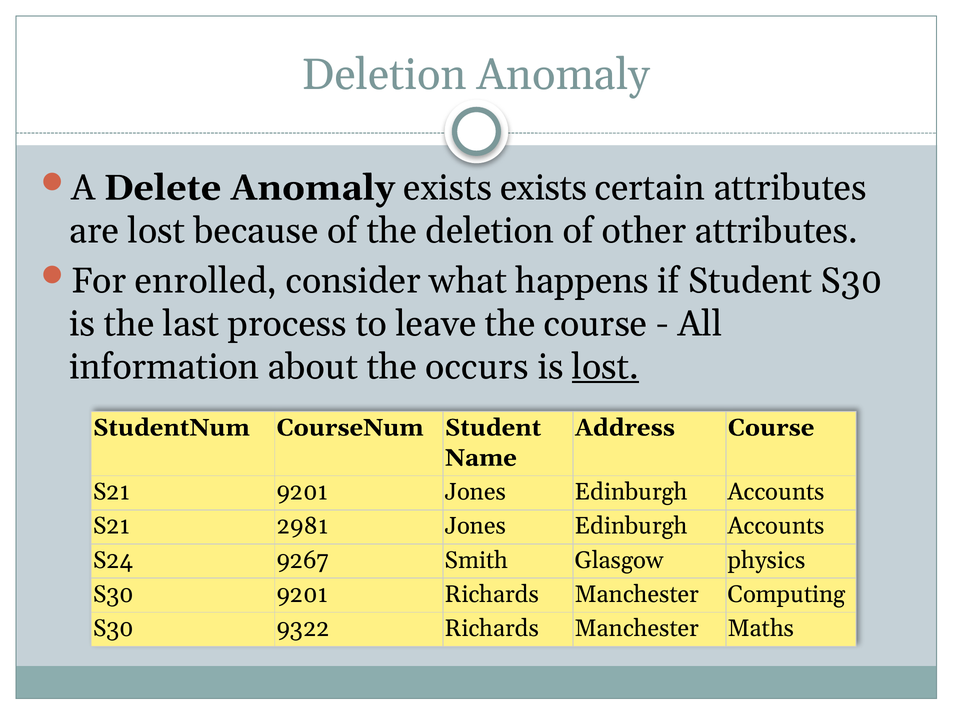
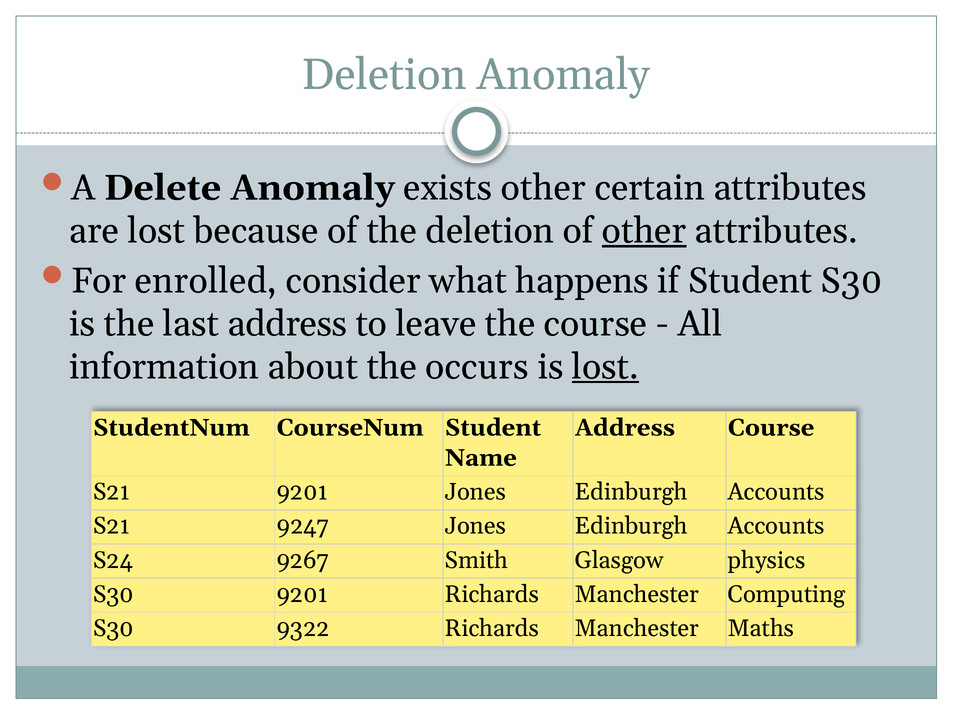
exists exists: exists -> other (543, 188)
other underline: none -> present (644, 231)
last process: process -> address (287, 324)
2981: 2981 -> 9247 (303, 526)
